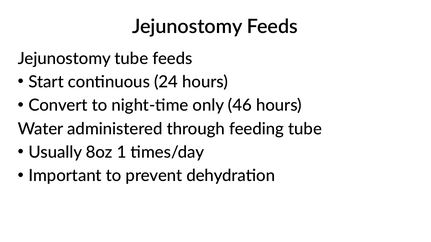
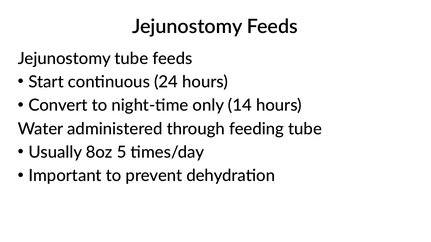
46: 46 -> 14 (240, 106)
1: 1 -> 5 (122, 153)
